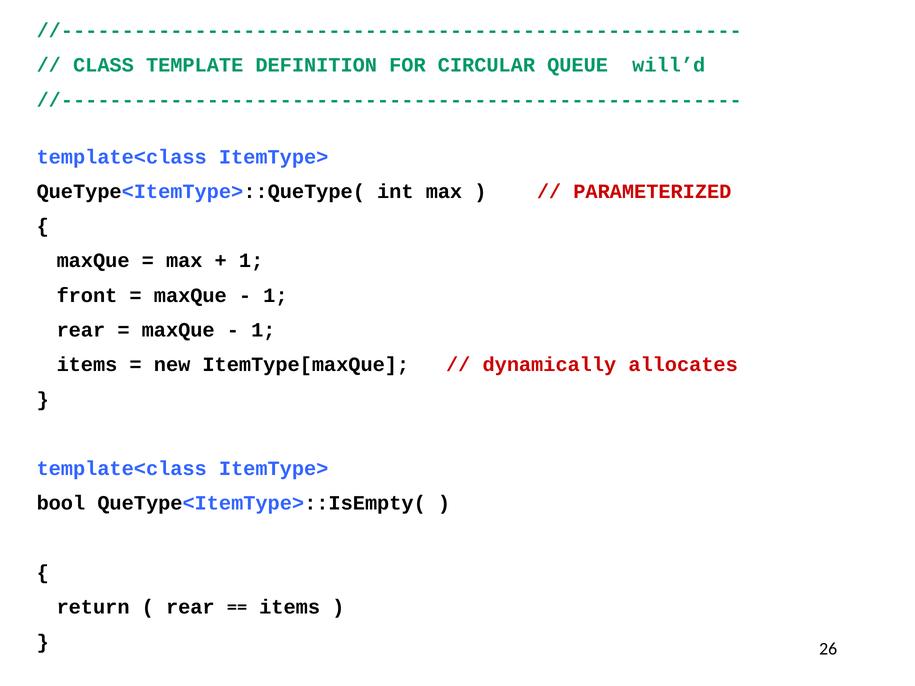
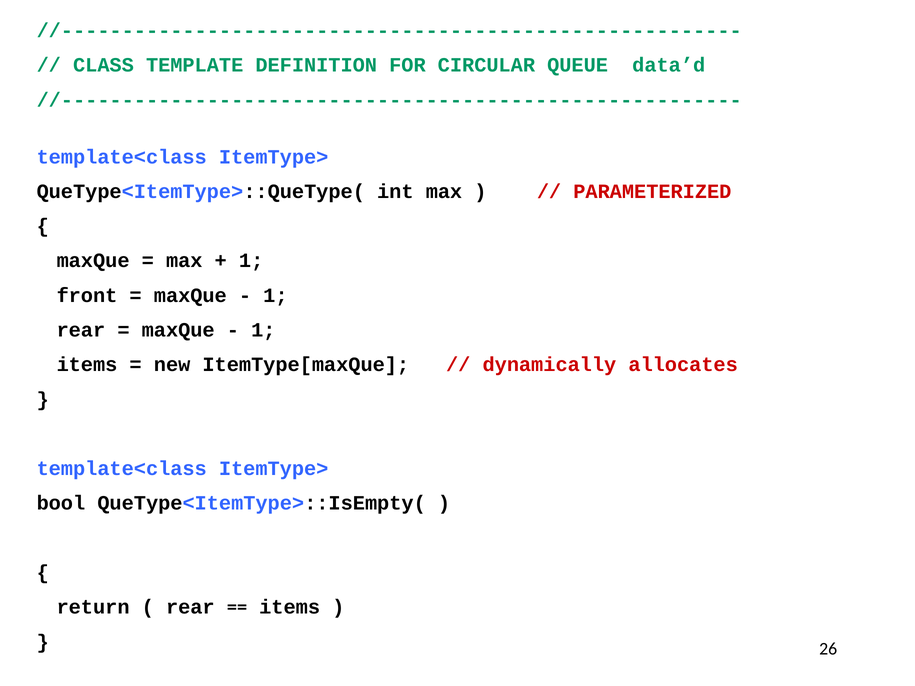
will’d: will’d -> data’d (669, 65)
